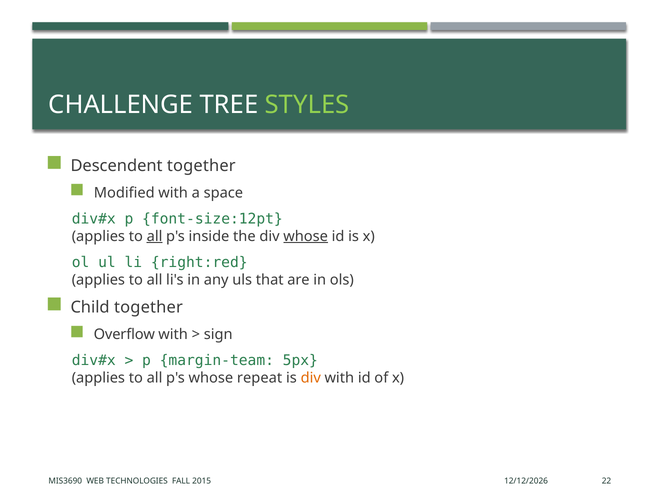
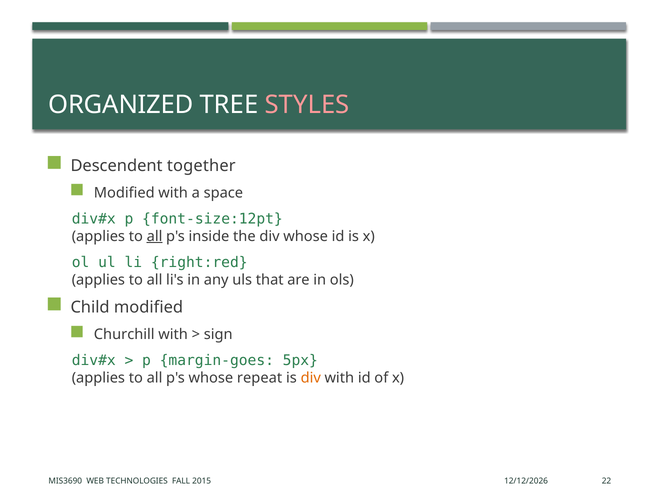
CHALLENGE: CHALLENGE -> ORGANIZED (121, 105)
STYLES colour: light green -> pink (307, 105)
whose underline: present -> none (306, 236)
Child together: together -> modified (149, 308)
Overflow: Overflow -> Churchill (124, 335)
margin-team: margin-team -> margin-goes (217, 361)
